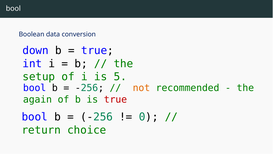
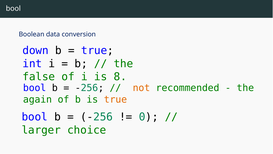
setup: setup -> false (39, 76)
5: 5 -> 8 (120, 76)
true colour: red -> orange (115, 99)
return: return -> larger (41, 130)
